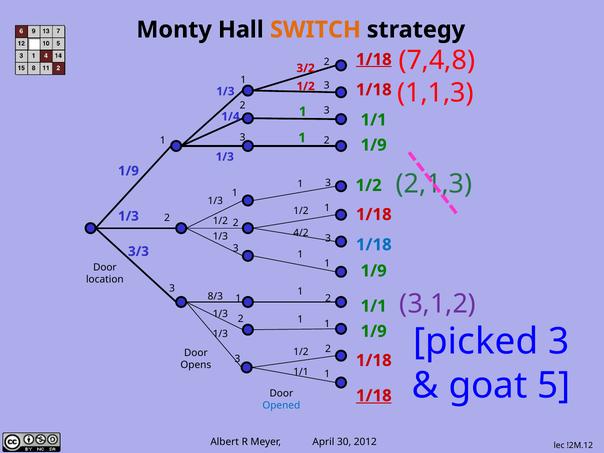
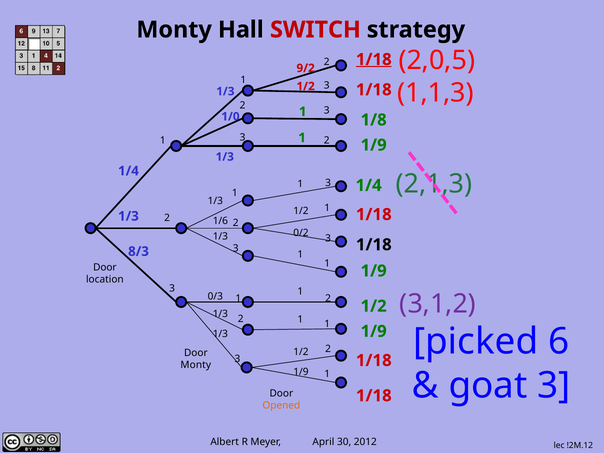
SWITCH colour: orange -> red (315, 30)
7,4,8: 7,4,8 -> 2,0,5 (437, 60)
3/2: 3/2 -> 9/2 (306, 68)
1/4: 1/4 -> 1/0 (230, 117)
1/1: 1/1 -> 1/8 (374, 120)
1/9: 1/9 -> 1/4 (128, 171)
1/2: 1/2 -> 1/4 (369, 185)
1/2: 1/2 -> 1/6 (220, 221)
4/2: 4/2 -> 0/2 (301, 233)
1/18 colour: blue -> black (374, 245)
3/3: 3/3 -> 8/3 (139, 251)
8/3: 8/3 -> 0/3 (215, 297)
1/1: 1/1 -> 1/2 (374, 306)
picked 3: 3 -> 6 (559, 341)
Opens: Opens -> Monty (196, 365)
1/1: 1/1 -> 1/9 (301, 372)
goat 5: 5 -> 3 (554, 386)
1/18 underline: present -> none (374, 396)
Opened colour: blue -> orange (281, 405)
